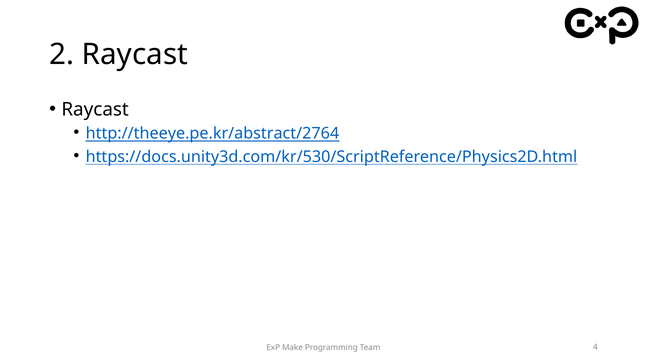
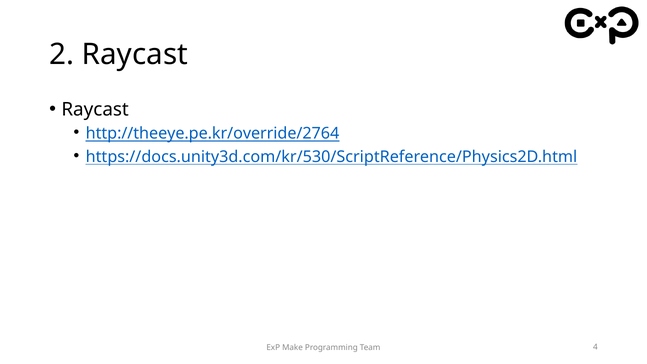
http://theeye.pe.kr/abstract/2764: http://theeye.pe.kr/abstract/2764 -> http://theeye.pe.kr/override/2764 (212, 134)
